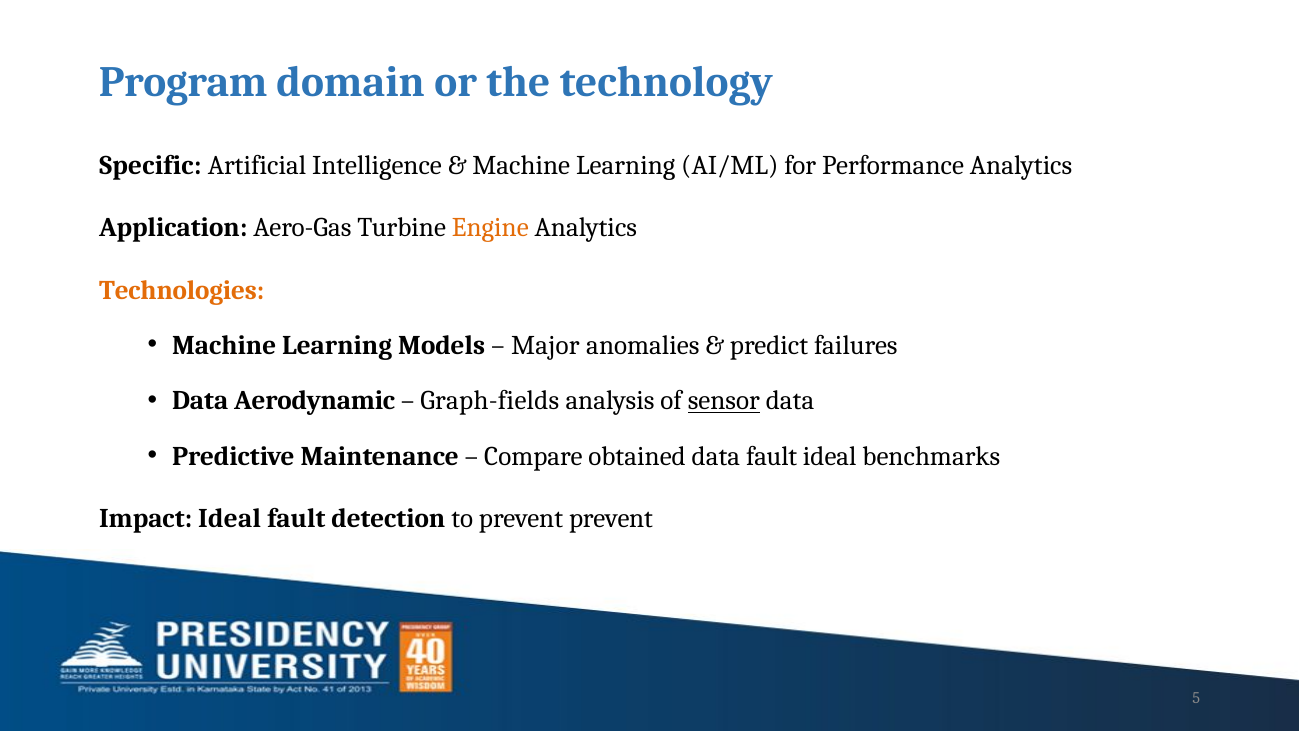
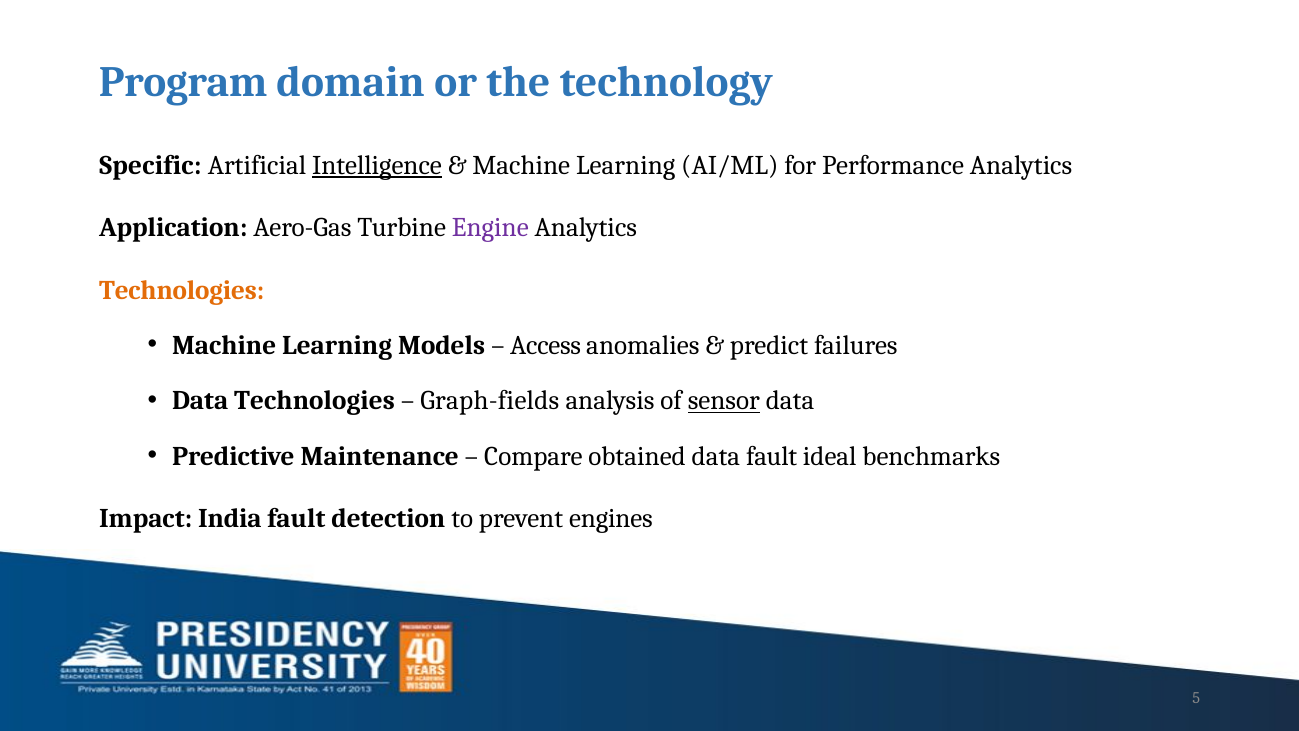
Intelligence underline: none -> present (377, 165)
Engine colour: orange -> purple (490, 228)
Major: Major -> Access (546, 345)
Data Aerodynamic: Aerodynamic -> Technologies (315, 401)
Impact Ideal: Ideal -> India (230, 519)
prevent prevent: prevent -> engines (611, 519)
